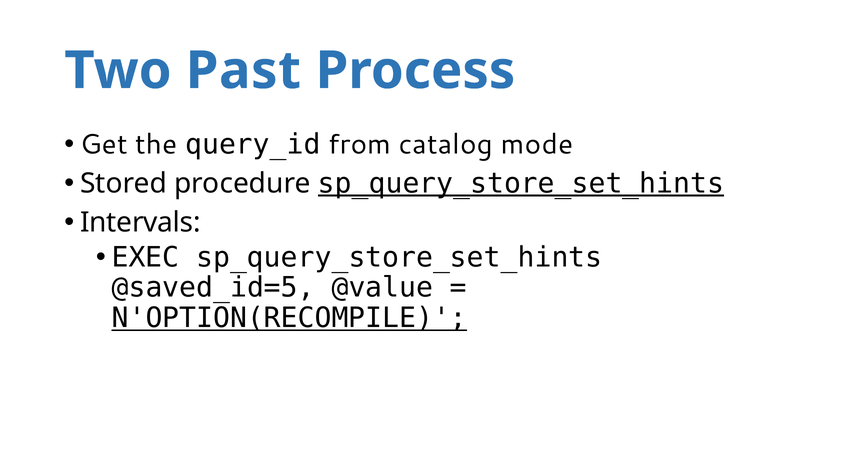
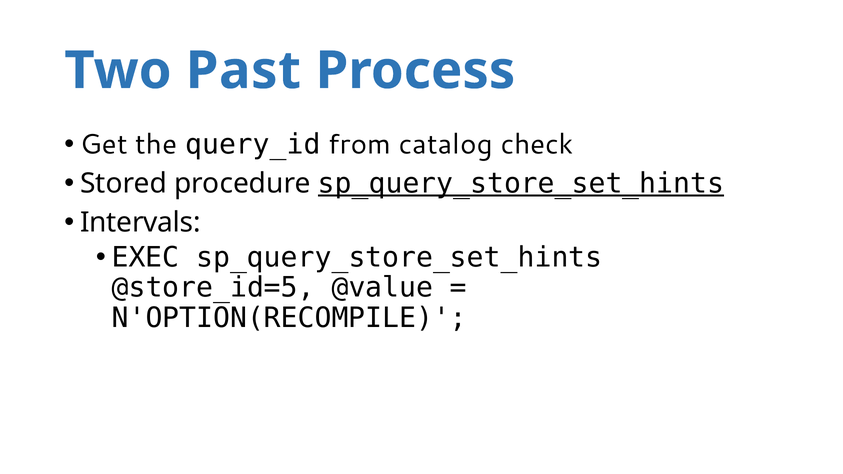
mode: mode -> check (537, 144)
@saved_id=5: @saved_id=5 -> @store_id=5 (213, 288)
N'OPTION(RECOMPILE underline: present -> none (289, 318)
